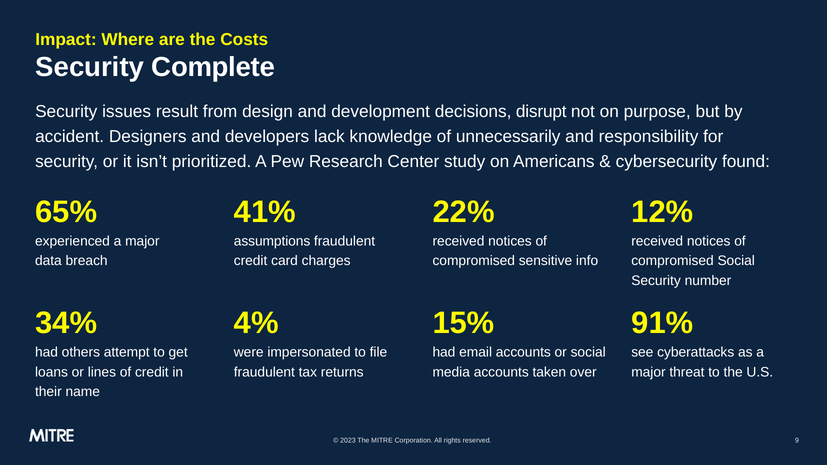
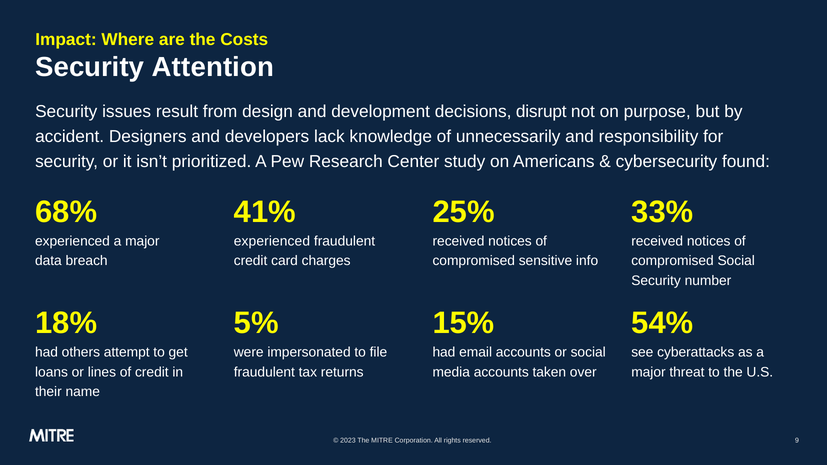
Complete: Complete -> Attention (213, 67)
65%: 65% -> 68% (66, 212)
22%: 22% -> 25% (464, 212)
12%: 12% -> 33% (662, 212)
assumptions: assumptions -> experienced (272, 241)
34%: 34% -> 18% (66, 323)
4%: 4% -> 5% (256, 323)
91%: 91% -> 54% (662, 323)
